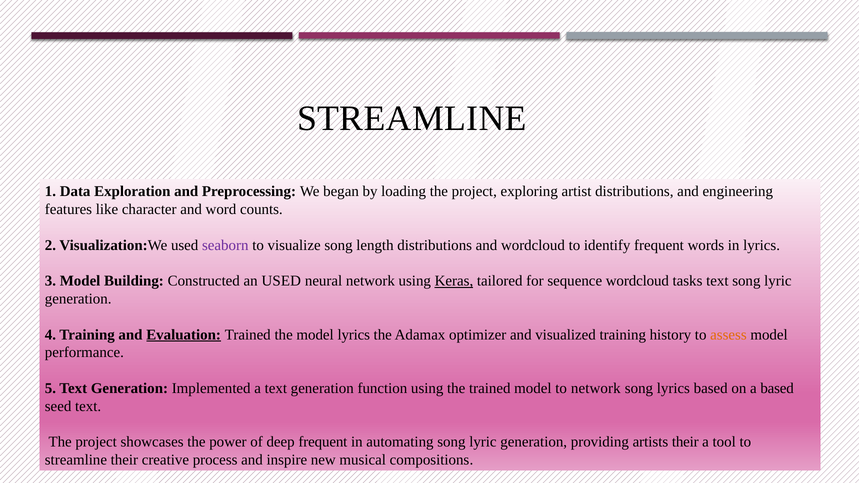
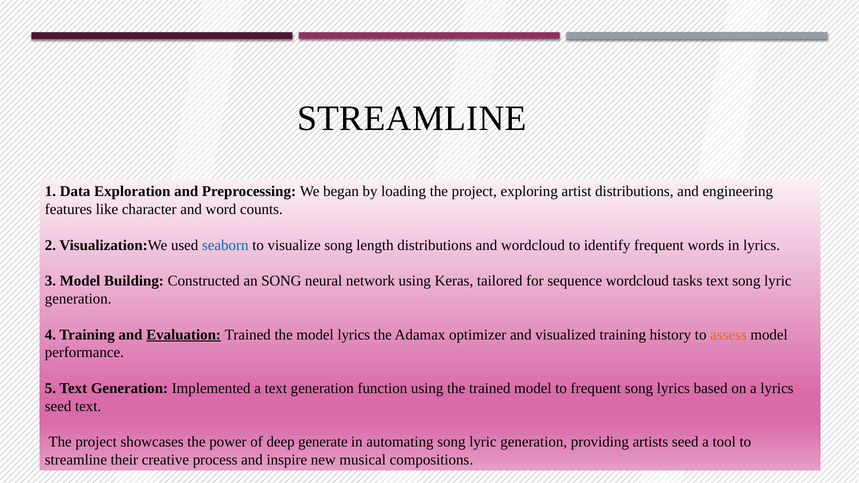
seaborn colour: purple -> blue (225, 245)
an USED: USED -> SONG (281, 281)
Keras underline: present -> none (454, 281)
to network: network -> frequent (596, 389)
a based: based -> lyrics (777, 389)
deep frequent: frequent -> generate (323, 442)
artists their: their -> seed (685, 442)
